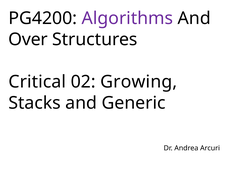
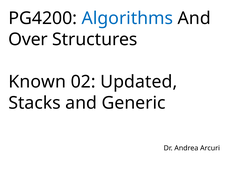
Algorithms colour: purple -> blue (127, 18)
Critical: Critical -> Known (37, 82)
Growing: Growing -> Updated (139, 82)
